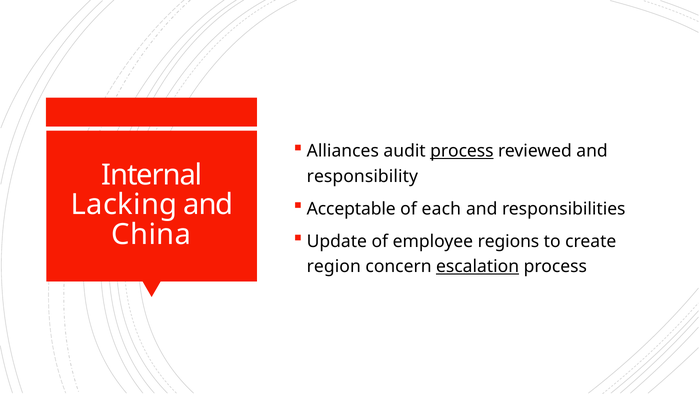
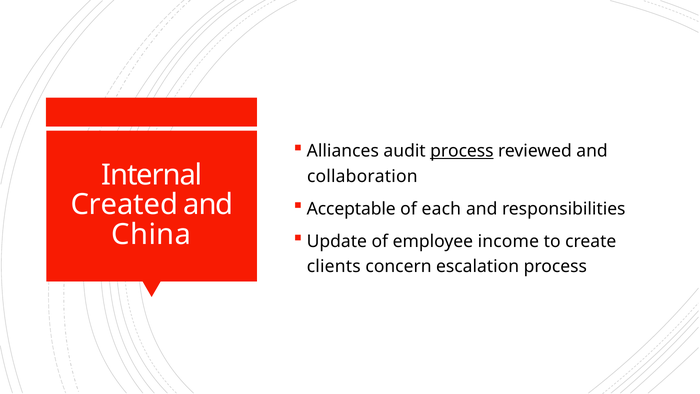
responsibility: responsibility -> collaboration (362, 176)
Lacking: Lacking -> Created (124, 205)
regions: regions -> income (508, 241)
region: region -> clients (334, 266)
escalation underline: present -> none (478, 266)
